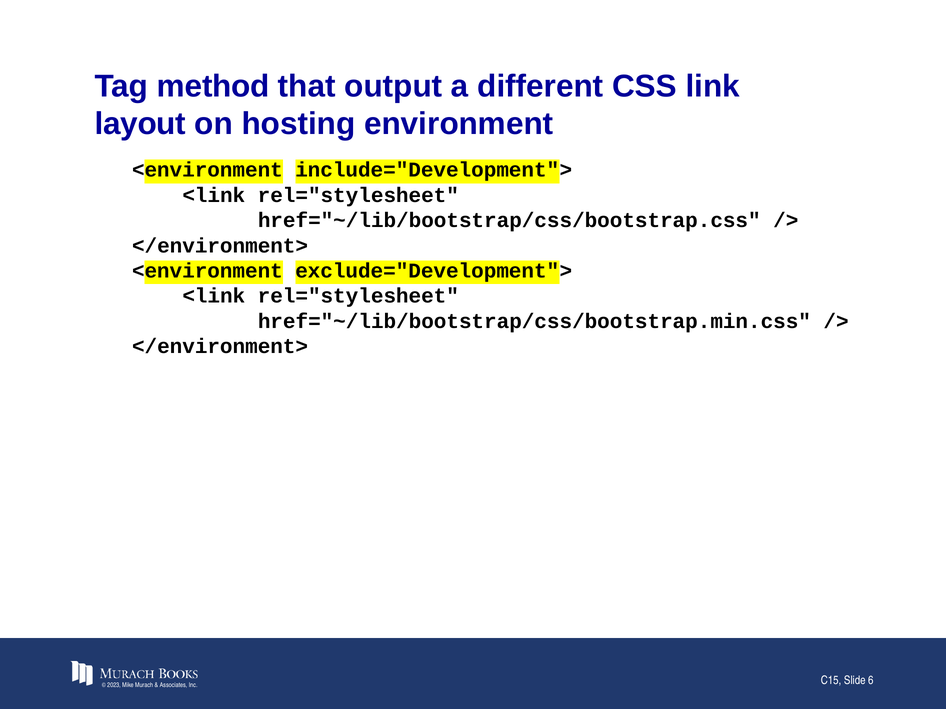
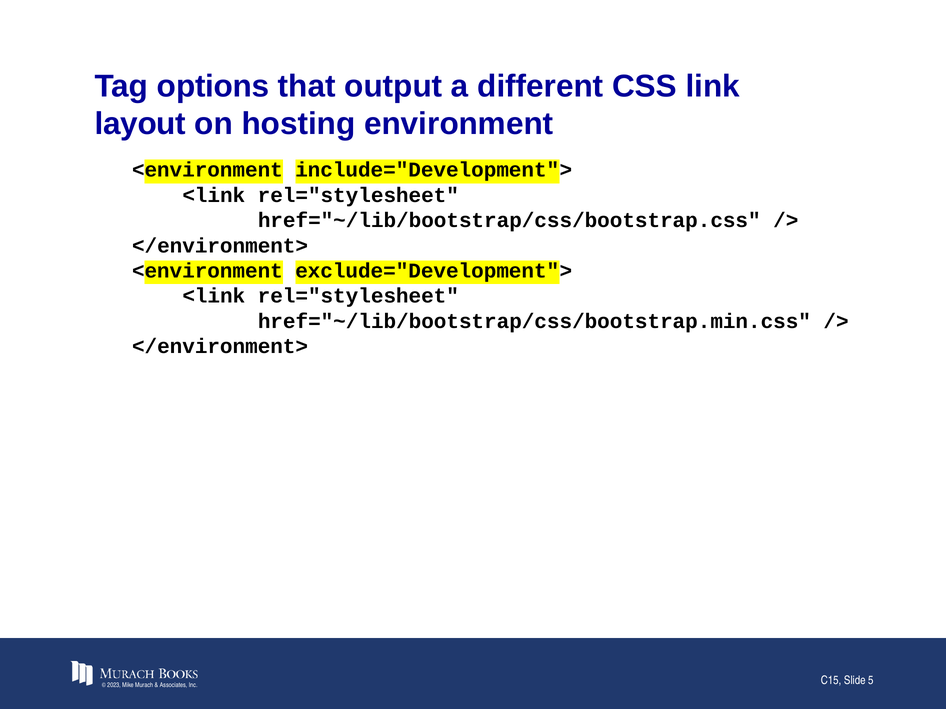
method: method -> options (213, 86)
6: 6 -> 5 (871, 681)
